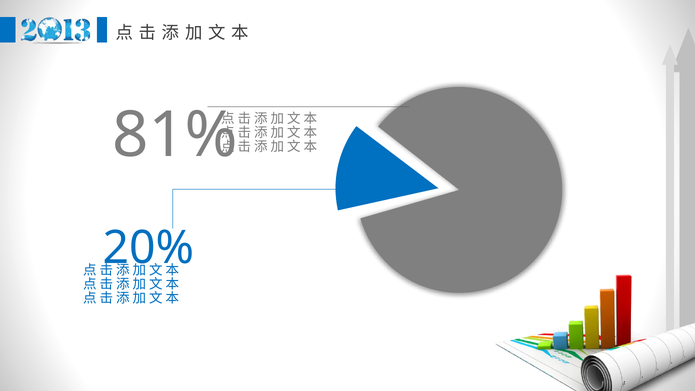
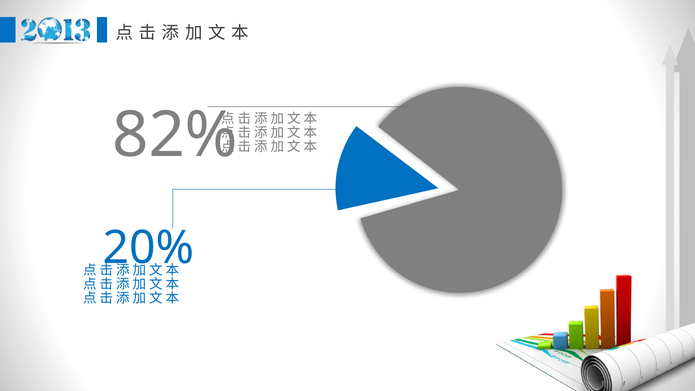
81%: 81% -> 82% (175, 135)
